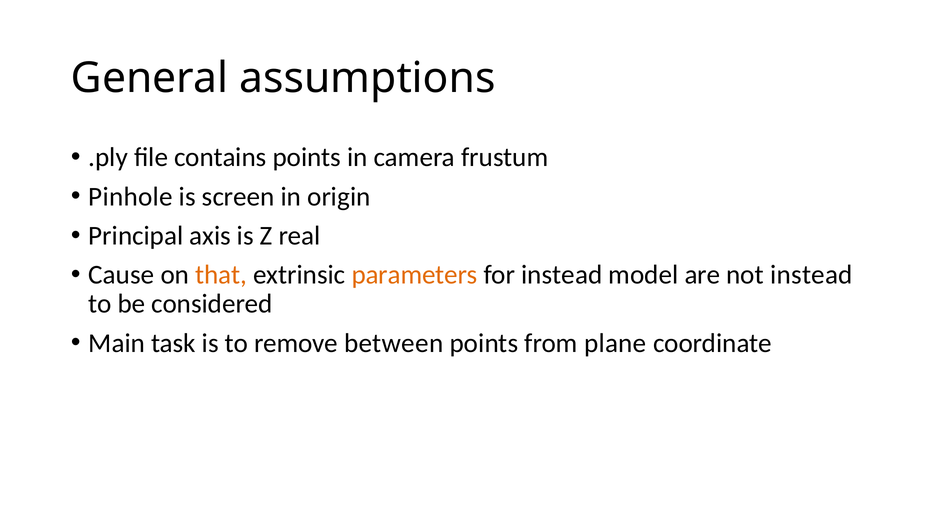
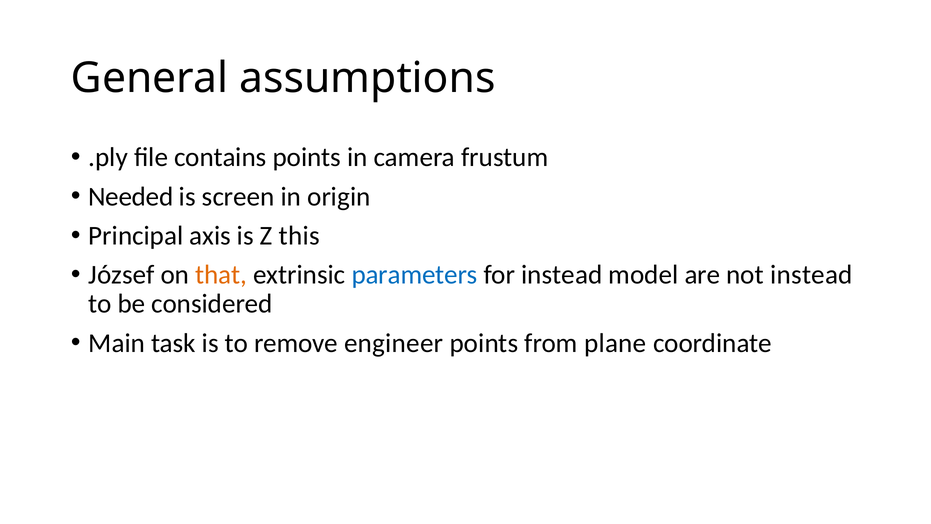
Pinhole: Pinhole -> Needed (131, 196)
real: real -> this (299, 235)
Cause: Cause -> József (121, 275)
parameters colour: orange -> blue (415, 275)
between: between -> engineer (394, 343)
